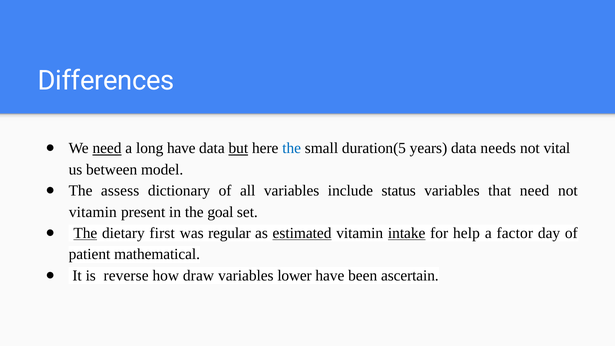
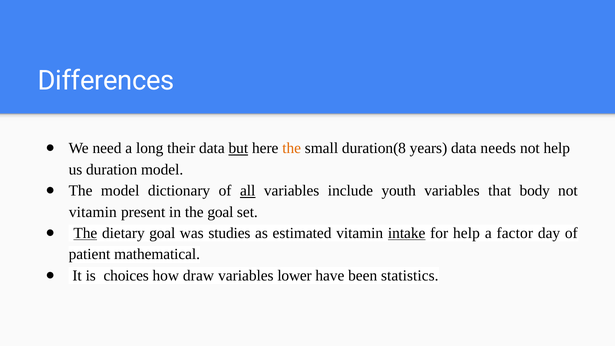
need underline: present -> none (107, 148)
long have: have -> their (181, 148)
the colour: blue -> orange (292, 148)
duration(5: duration(5 -> duration(8 (374, 148)
not vital: vital -> help (557, 148)
between: between -> duration (112, 169)
The assess: assess -> model (120, 191)
all underline: none -> present (248, 191)
status: status -> youth (399, 191)
that need: need -> body (535, 191)
dietary first: first -> goal (162, 233)
regular: regular -> studies (229, 233)
estimated underline: present -> none (302, 233)
reverse: reverse -> choices (126, 276)
ascertain: ascertain -> statistics (410, 276)
